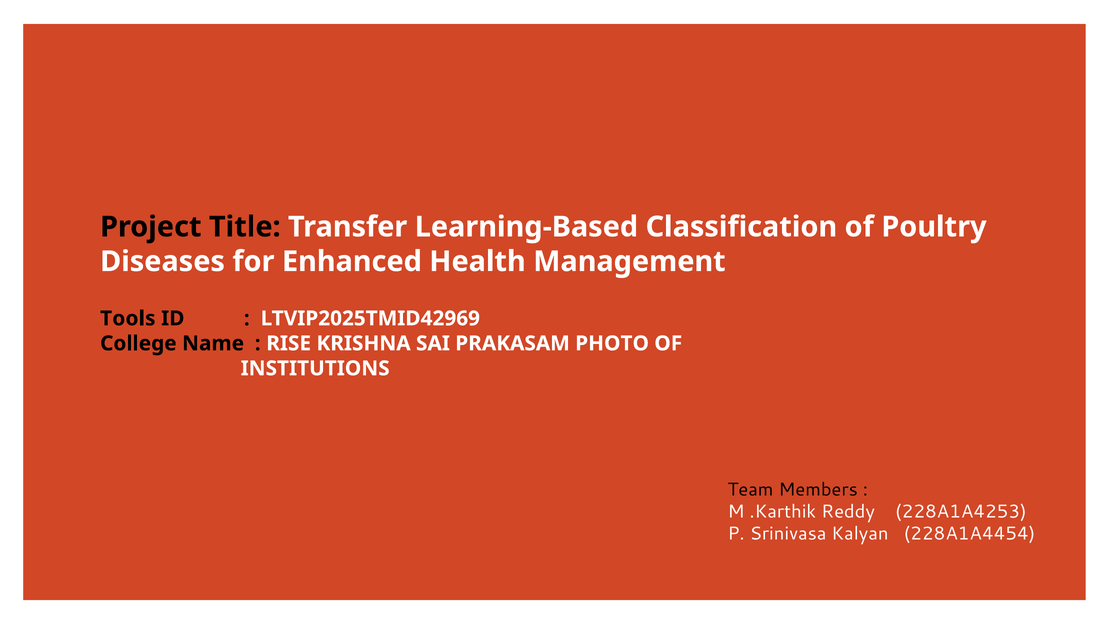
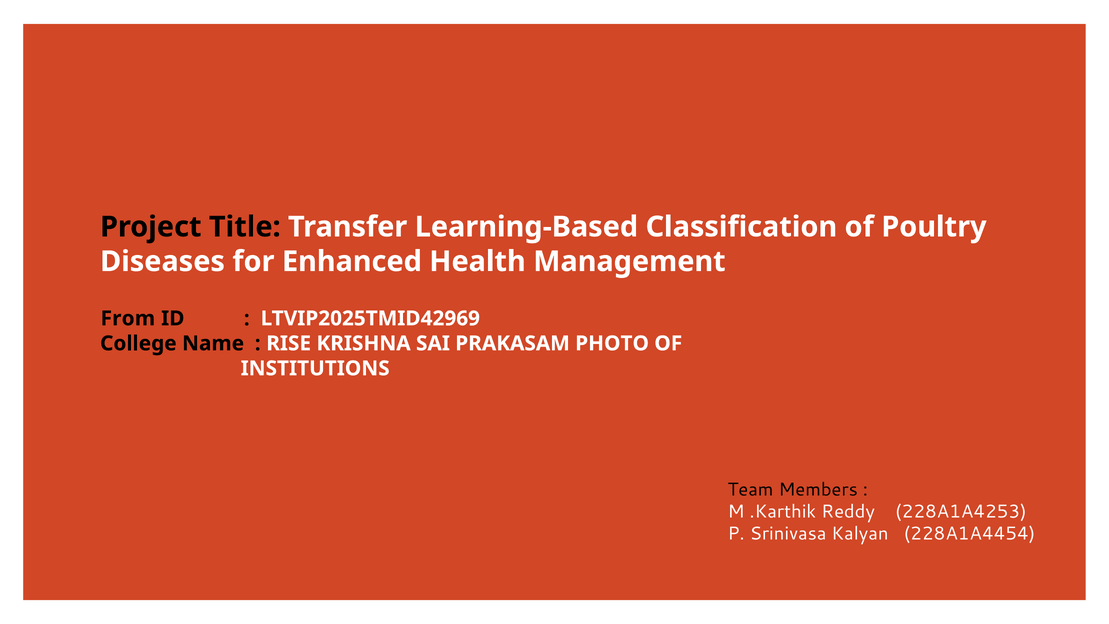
Tools: Tools -> From (128, 318)
